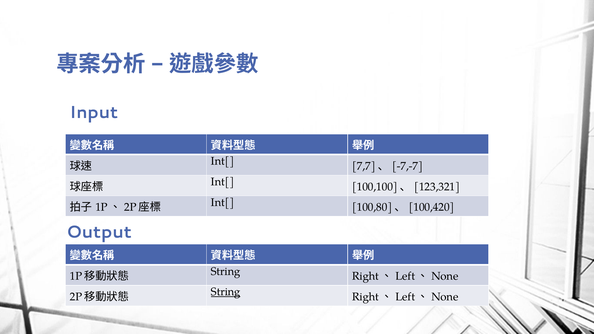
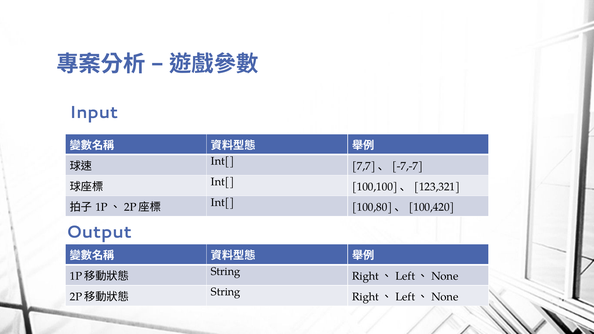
String underline: present -> none (226, 292)
